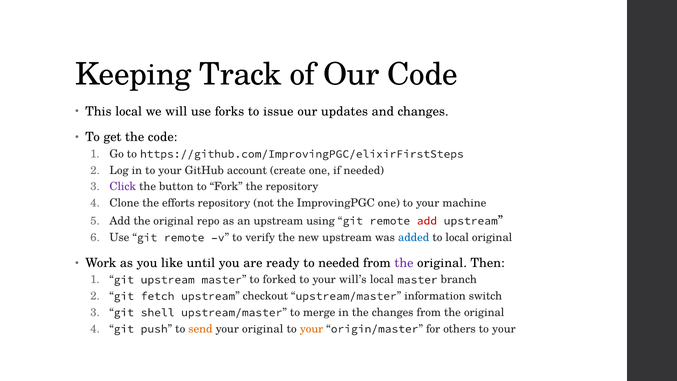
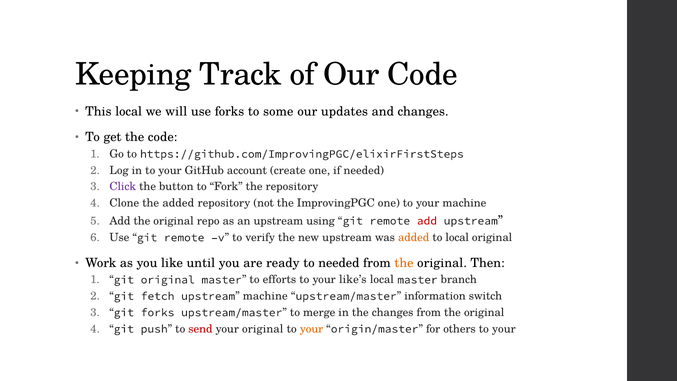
issue: issue -> some (278, 111)
the efforts: efforts -> added (178, 203)
added colour: blue -> orange (414, 237)
the colour: purple -> orange (404, 263)
git upstream: upstream -> original (168, 280)
forked: forked -> efforts (279, 280)
will’s: will’s -> like’s (353, 280)
upstream checkout: checkout -> machine (265, 296)
git shell: shell -> forks (158, 312)
send colour: orange -> red (200, 329)
